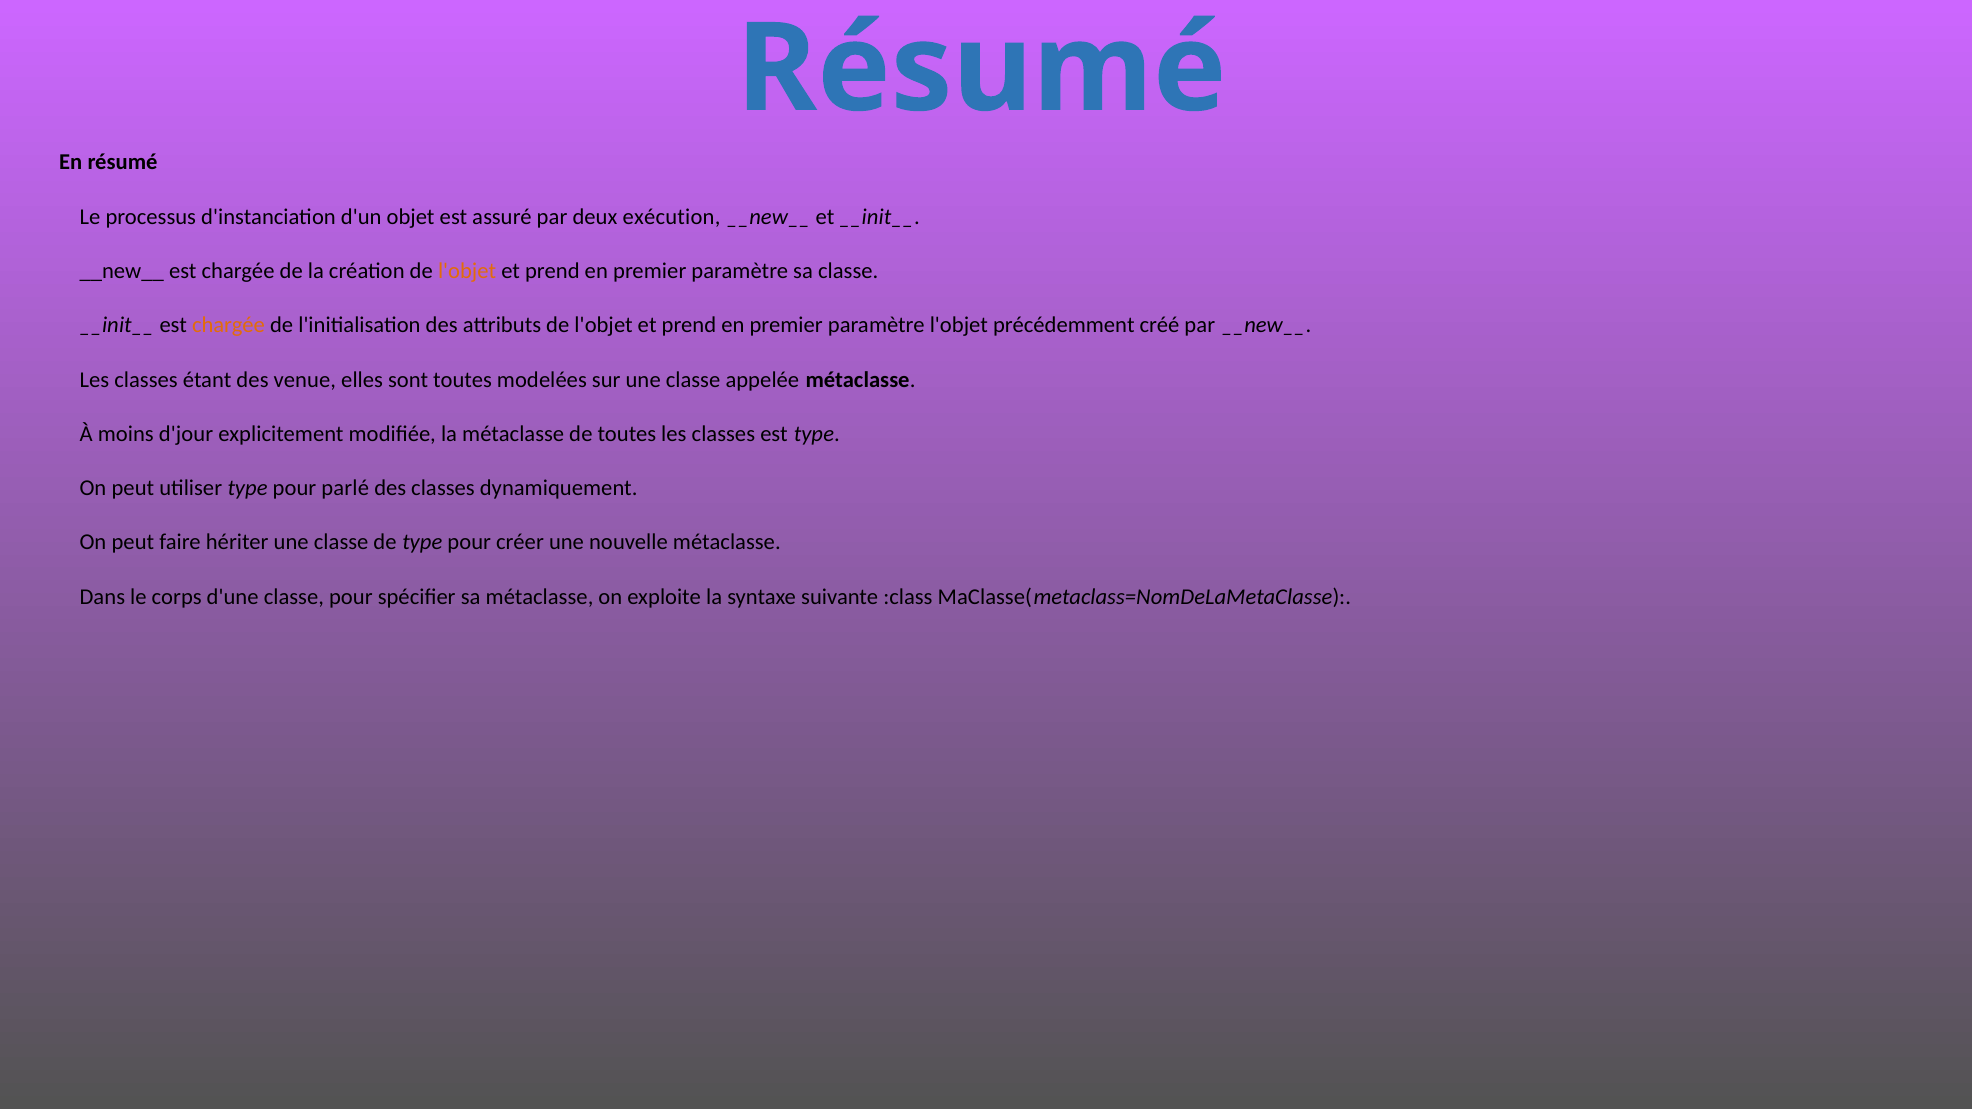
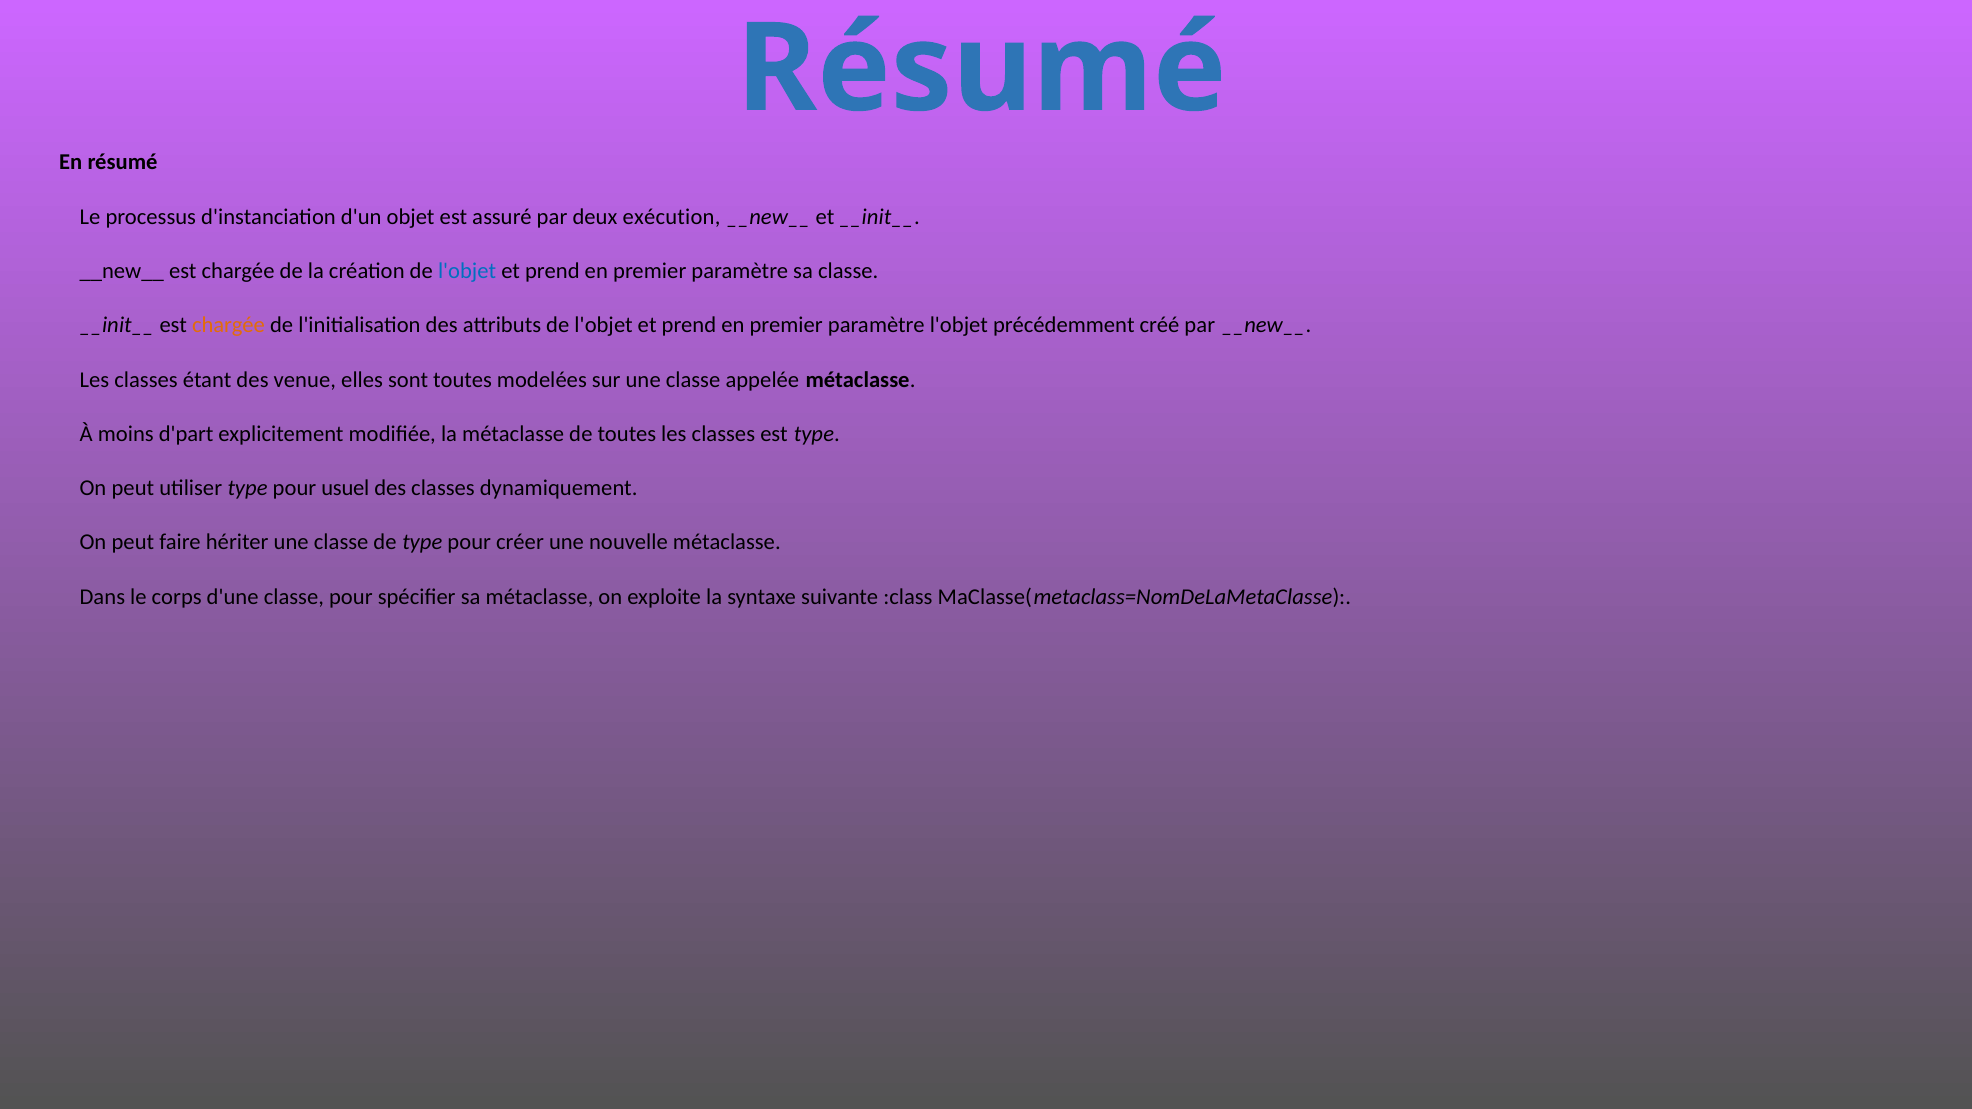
l'objet colour: orange -> blue (467, 271)
d'jour: d'jour -> d'part (186, 434)
parlé: parlé -> usuel (345, 488)
